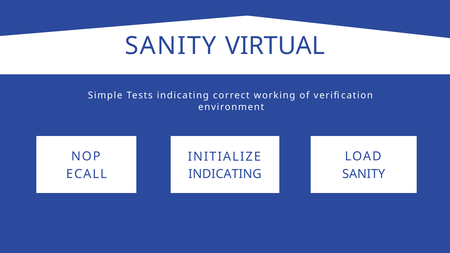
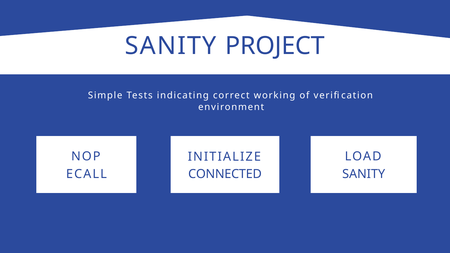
VIRTUAL: VIRTUAL -> PROJECT (275, 46)
INDICATING: INDICATING -> CONNECTED (225, 174)
